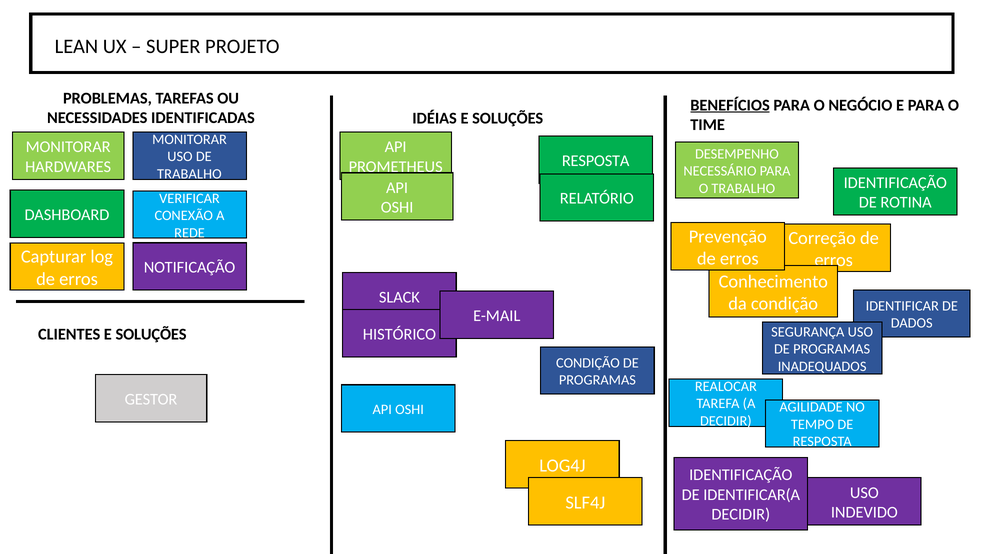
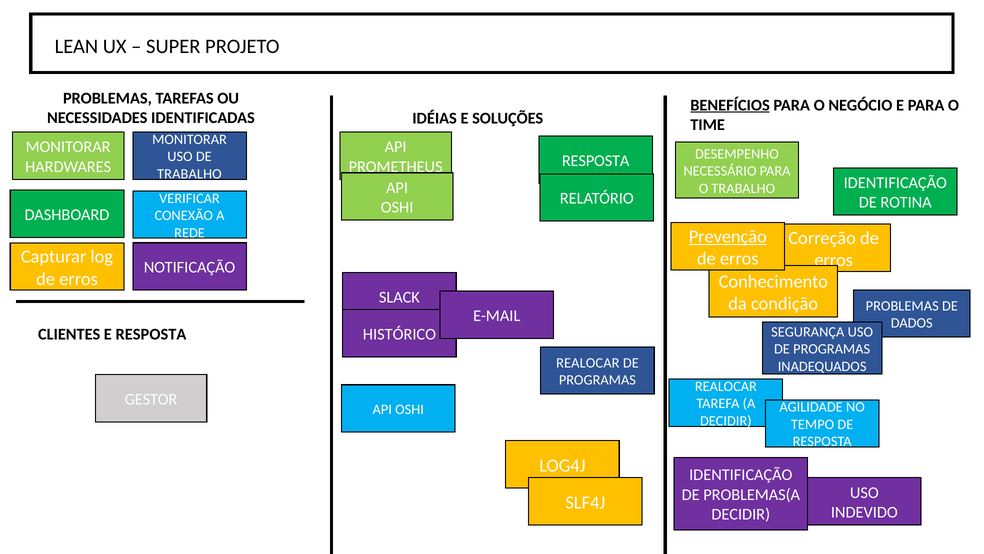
Prevenção underline: none -> present (728, 236)
IDENTIFICAR: IDENTIFICAR -> PROBLEMAS (902, 306)
CLIENTES E SOLUÇÕES: SOLUÇÕES -> RESPOSTA (151, 334)
CONDIÇÃO: CONDIÇÃO -> REALOCAR (588, 363)
IDENTIFICAR(A: IDENTIFICAR(A -> PROBLEMAS(A (752, 494)
